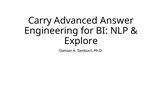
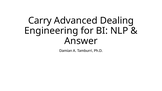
Answer: Answer -> Dealing (117, 21)
Explore: Explore -> Answer (81, 41)
